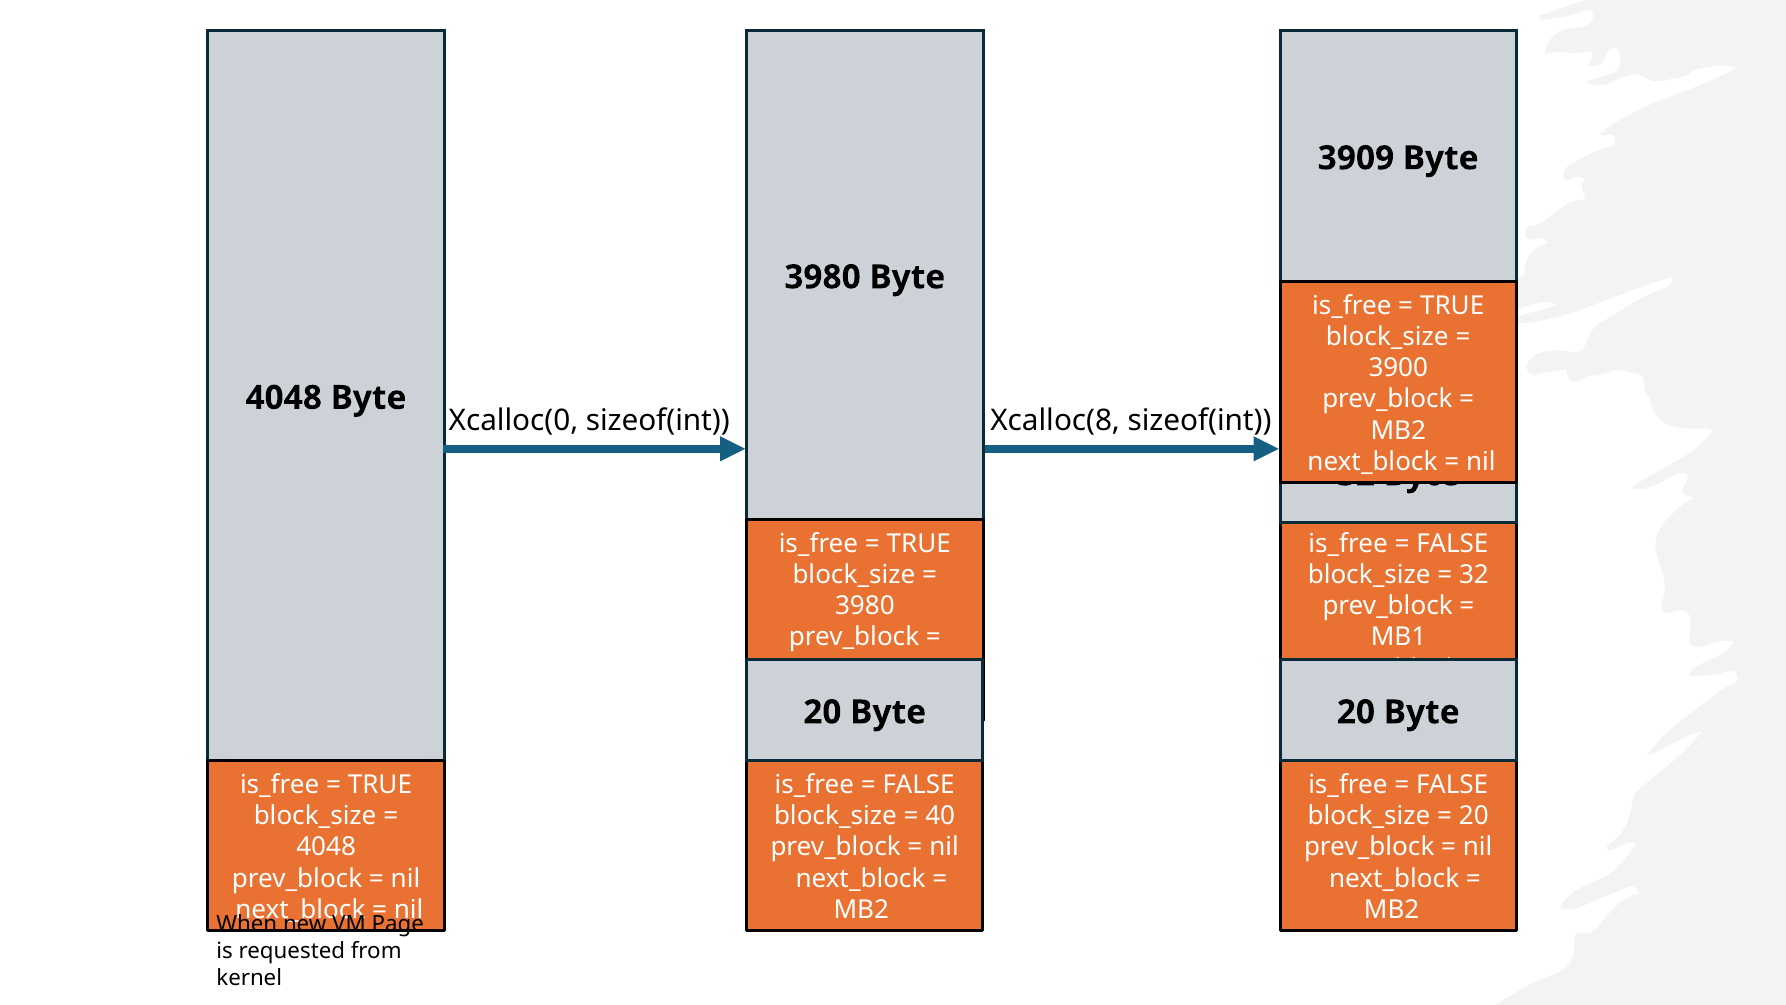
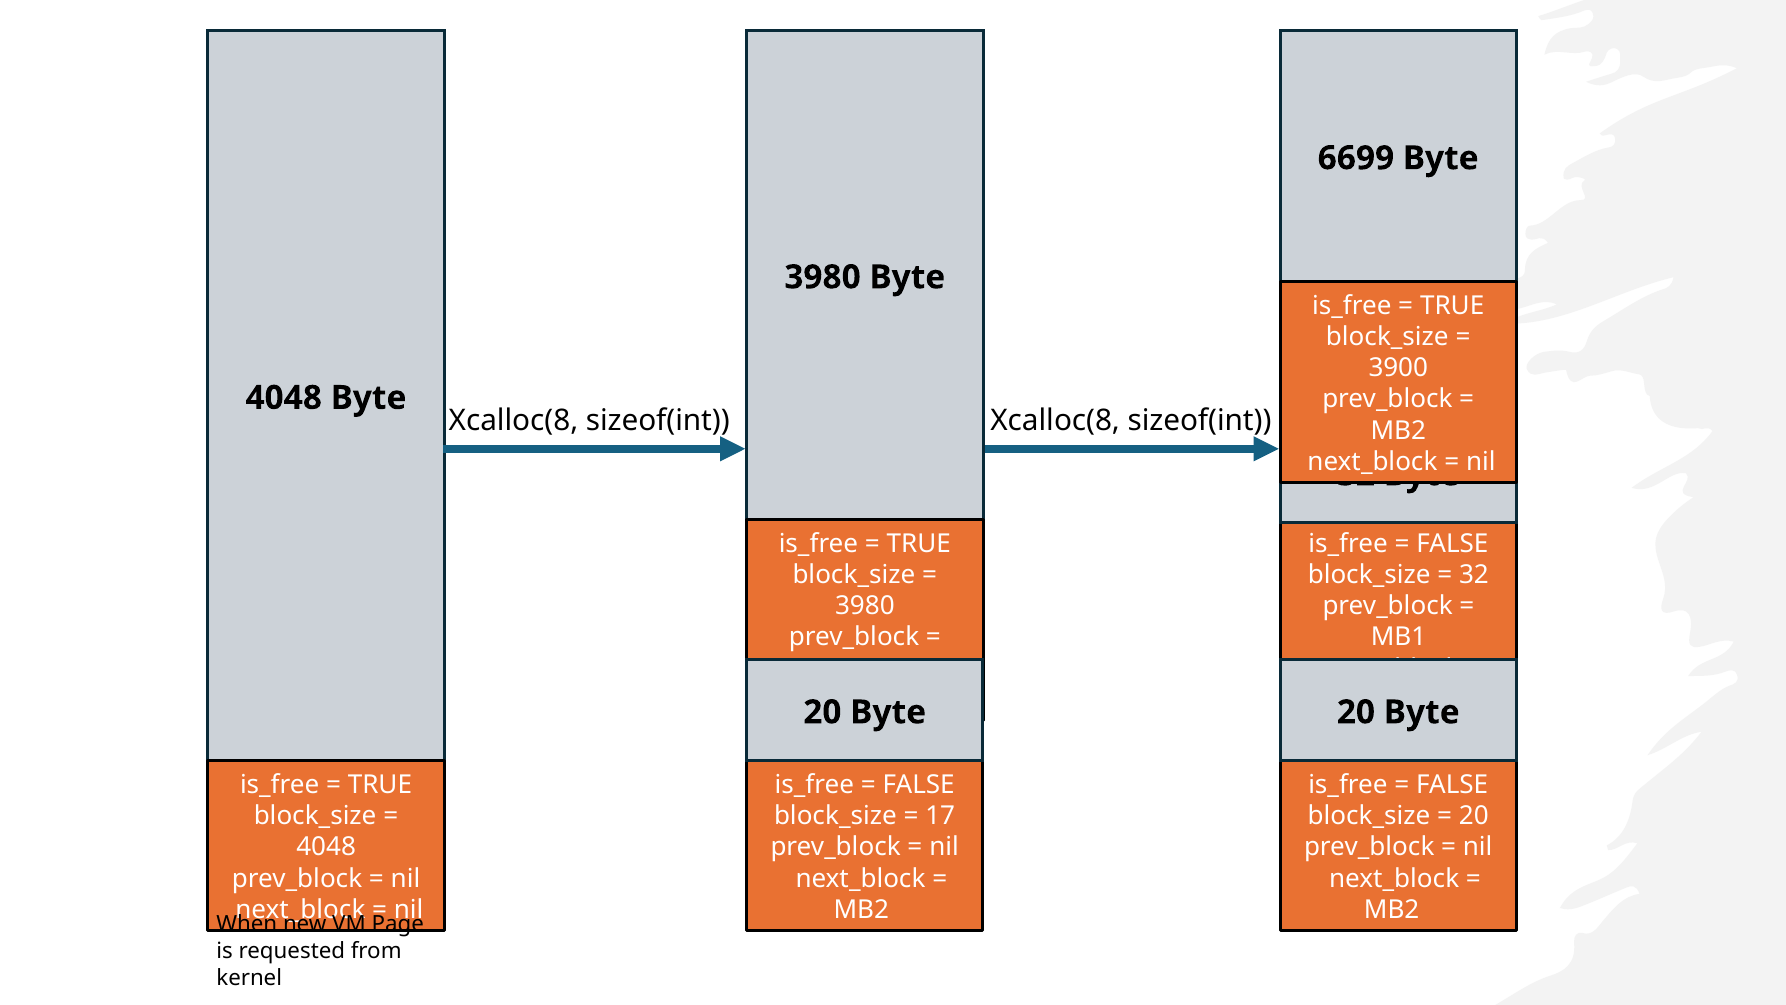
3909: 3909 -> 6699 (1356, 158)
Xcalloc(0: Xcalloc(0 -> Xcalloc(8 (513, 421)
40: 40 -> 17 (940, 816)
